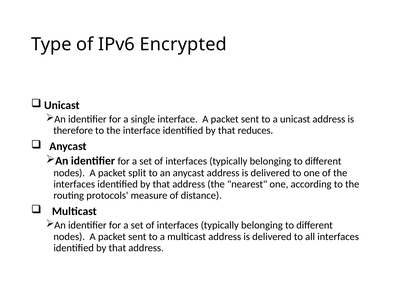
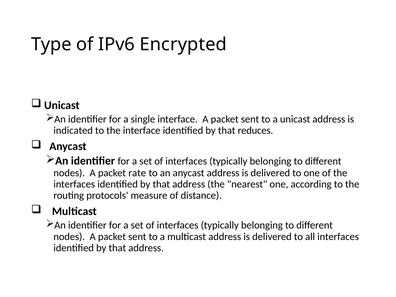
therefore: therefore -> indicated (73, 130)
split: split -> rate (137, 173)
